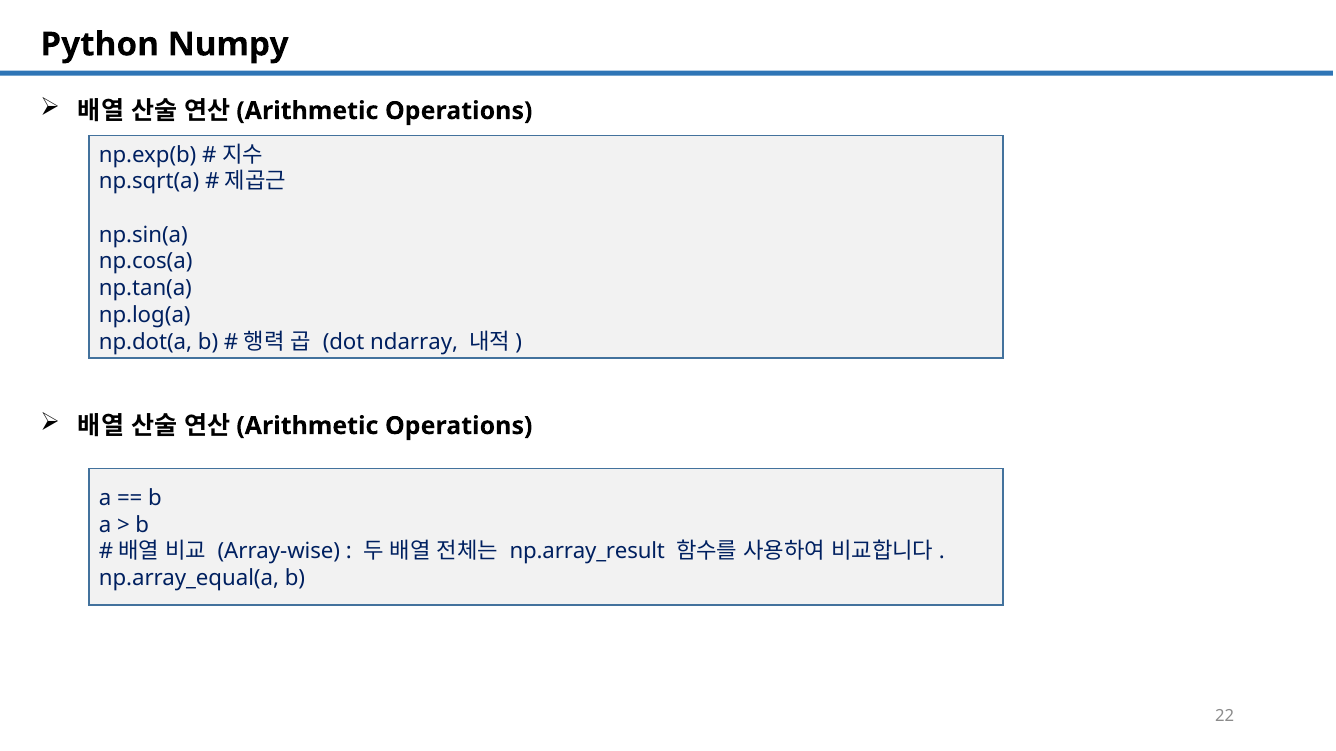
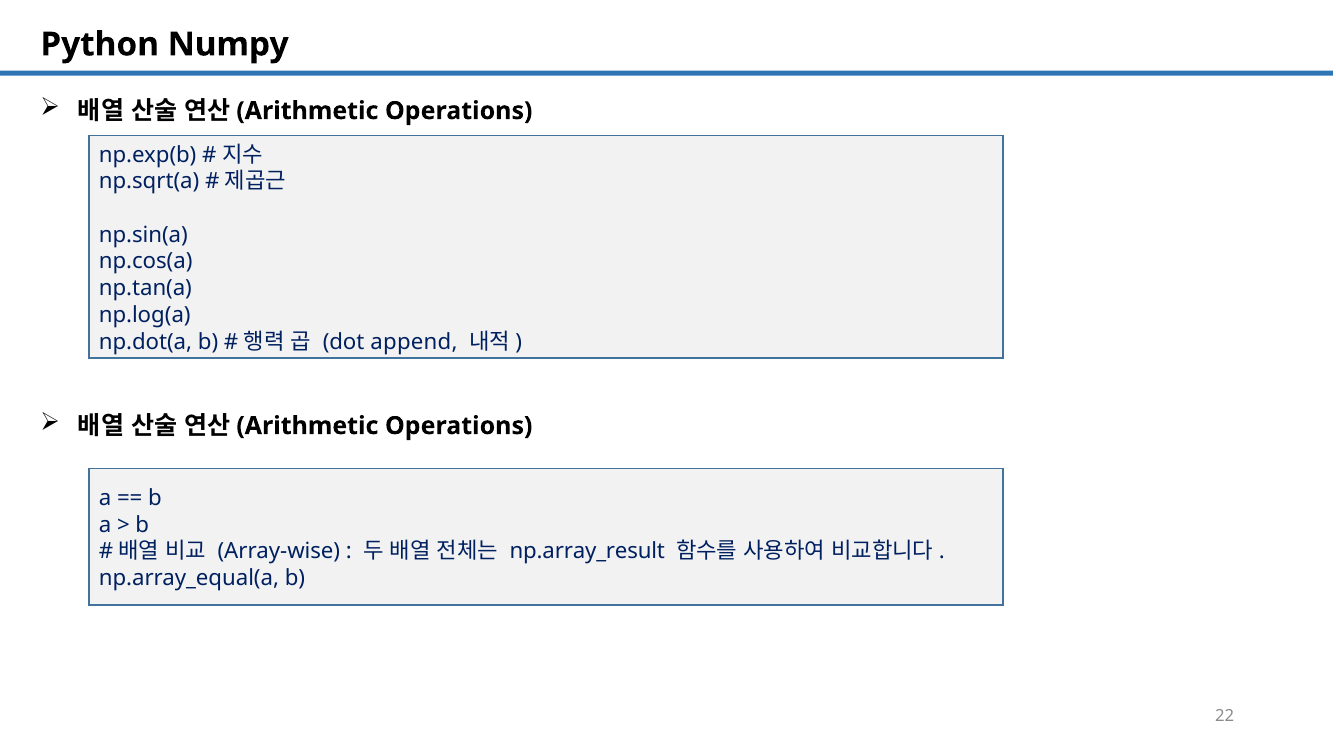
ndarray: ndarray -> append (414, 342)
